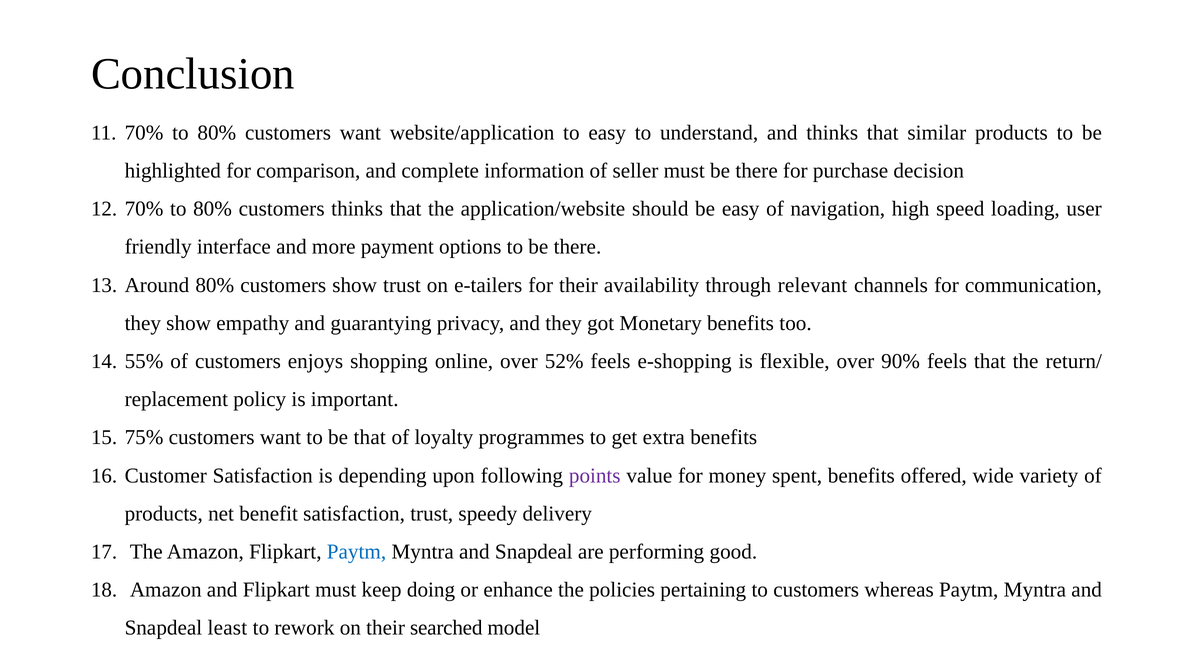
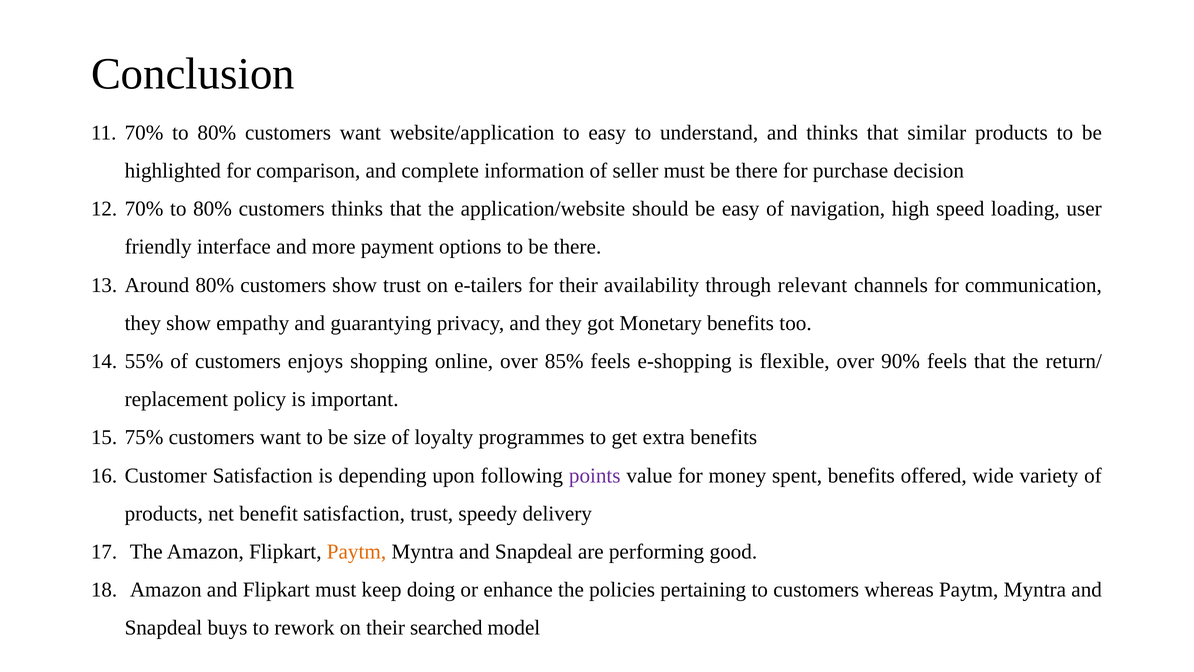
52%: 52% -> 85% (564, 361)
be that: that -> size (370, 437)
Paytm colour: blue -> orange (357, 551)
least: least -> buys (228, 628)
